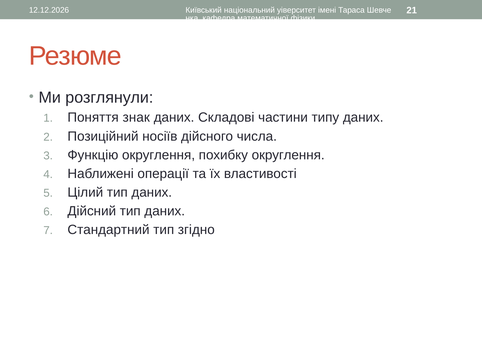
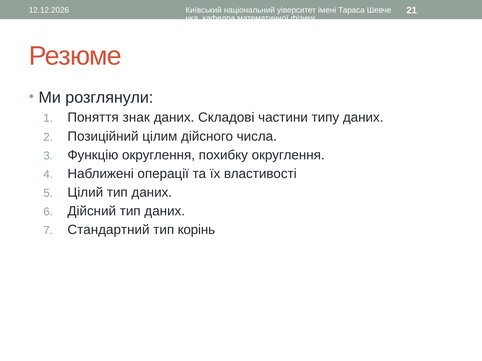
носіїв: носіїв -> цілим (160, 136)
згідно: згідно -> корінь (196, 230)
